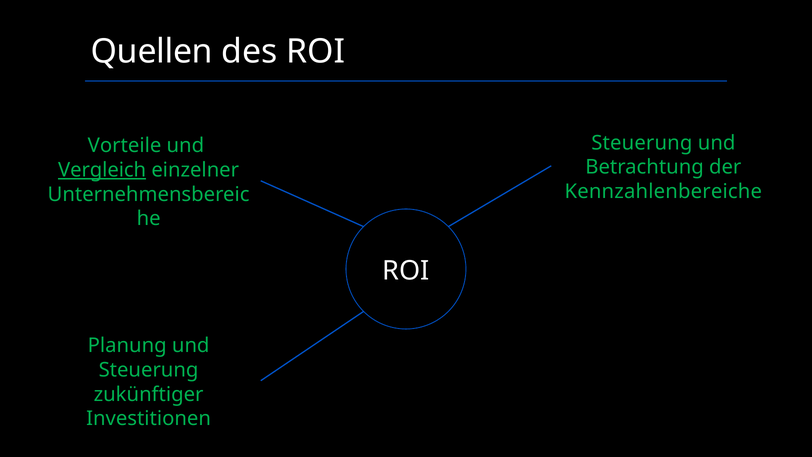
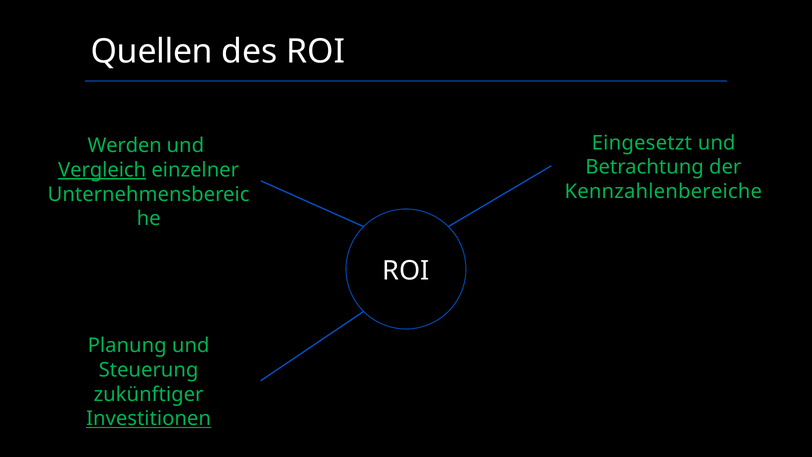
Steuerung: Steuerung -> Eingesetzt (642, 143)
Vorteile: Vorteile -> Werden (125, 146)
Investitionen underline: none -> present (149, 418)
